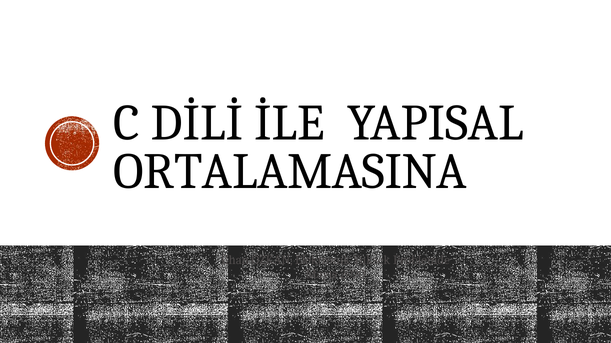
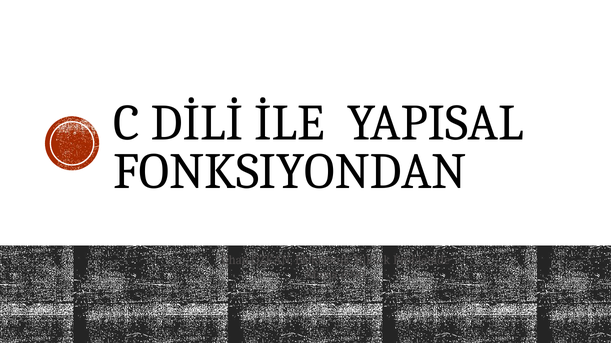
ORTALAMASINA: ORTALAMASINA -> FONKSIYONDAN (290, 172)
